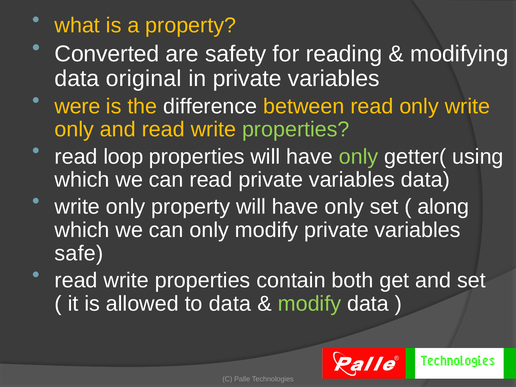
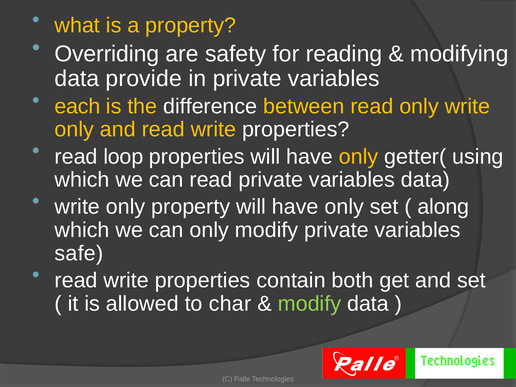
Converted: Converted -> Overriding (107, 54)
original: original -> provide (144, 79)
were: were -> each (77, 106)
properties colour: light green -> white (296, 130)
only colour: light green -> yellow (359, 157)
to data: data -> char (230, 304)
